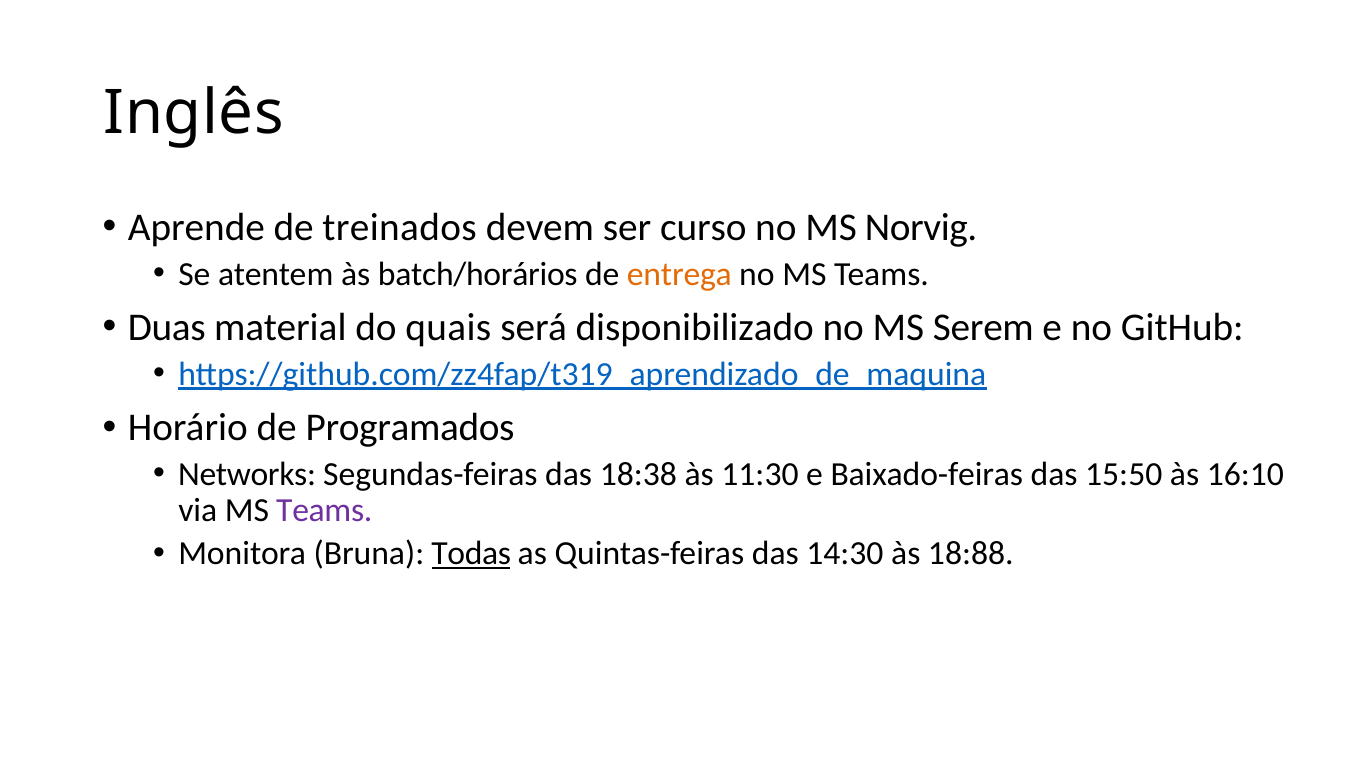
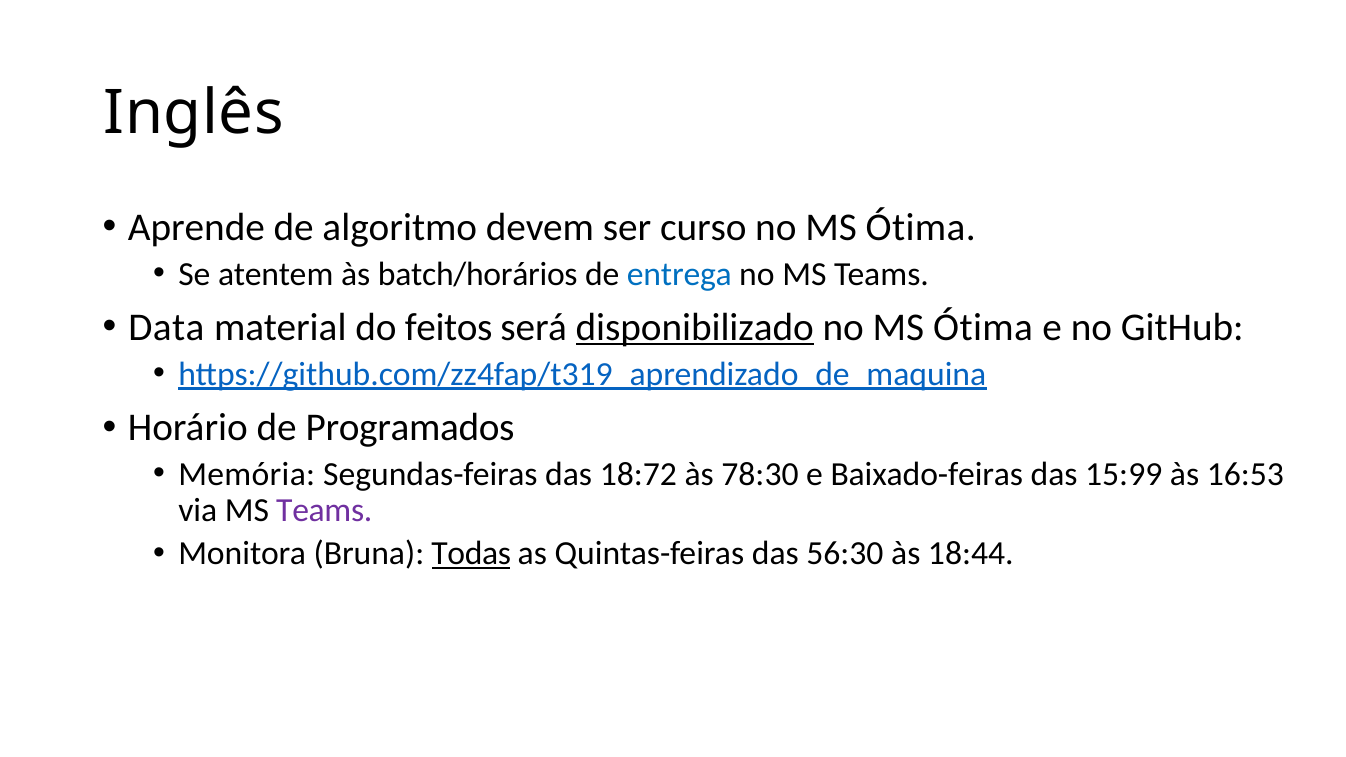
treinados: treinados -> algoritmo (400, 228)
Norvig: Norvig -> Ótima (921, 228)
entrega colour: orange -> blue (679, 274)
Duas: Duas -> Data (166, 327)
quais: quais -> feitos (449, 327)
disponibilizado underline: none -> present (695, 327)
Serem: Serem -> Ótima (983, 327)
Networks: Networks -> Memória (247, 474)
18:38: 18:38 -> 18:72 (638, 474)
11:30: 11:30 -> 78:30 (760, 474)
15:50: 15:50 -> 15:99 (1124, 474)
16:10: 16:10 -> 16:53 (1245, 474)
14:30: 14:30 -> 56:30 (845, 554)
18:88: 18:88 -> 18:44 (971, 554)
